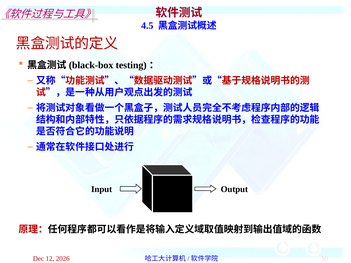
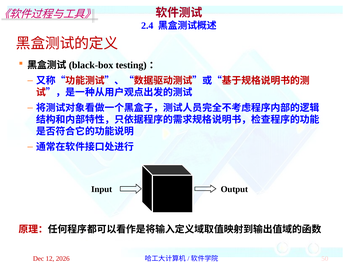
4.5: 4.5 -> 2.4 (147, 26)
